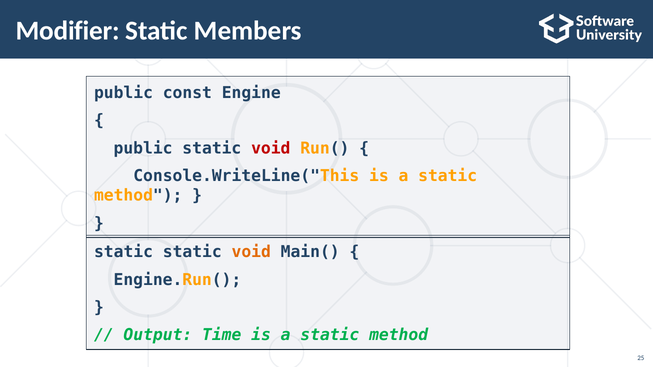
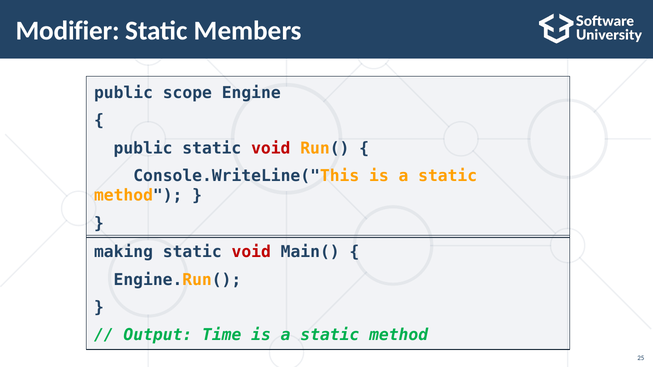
const: const -> scope (187, 93)
static: static -> making (124, 252)
void colour: orange -> red (251, 252)
